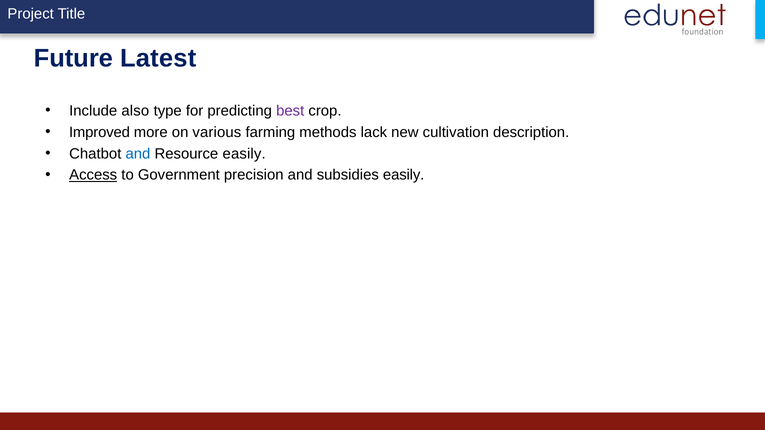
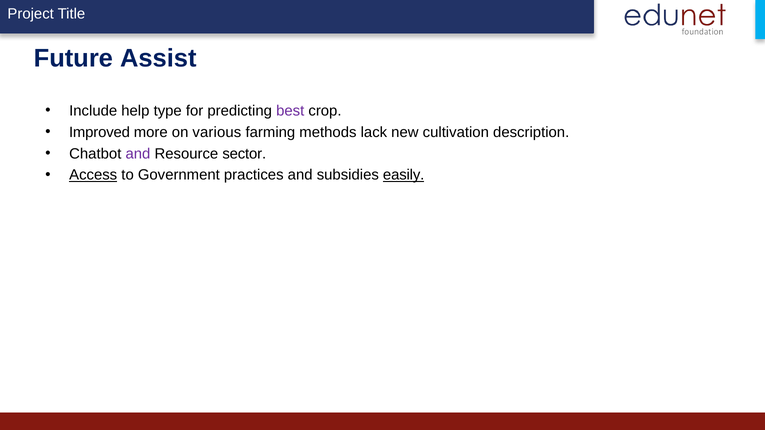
Latest: Latest -> Assist (158, 58)
also: also -> help (135, 111)
and colour: blue -> purple (138, 154)
Resource easily: easily -> sector (244, 154)
precision: precision -> practices (254, 175)
easily underline: none -> present (404, 175)
